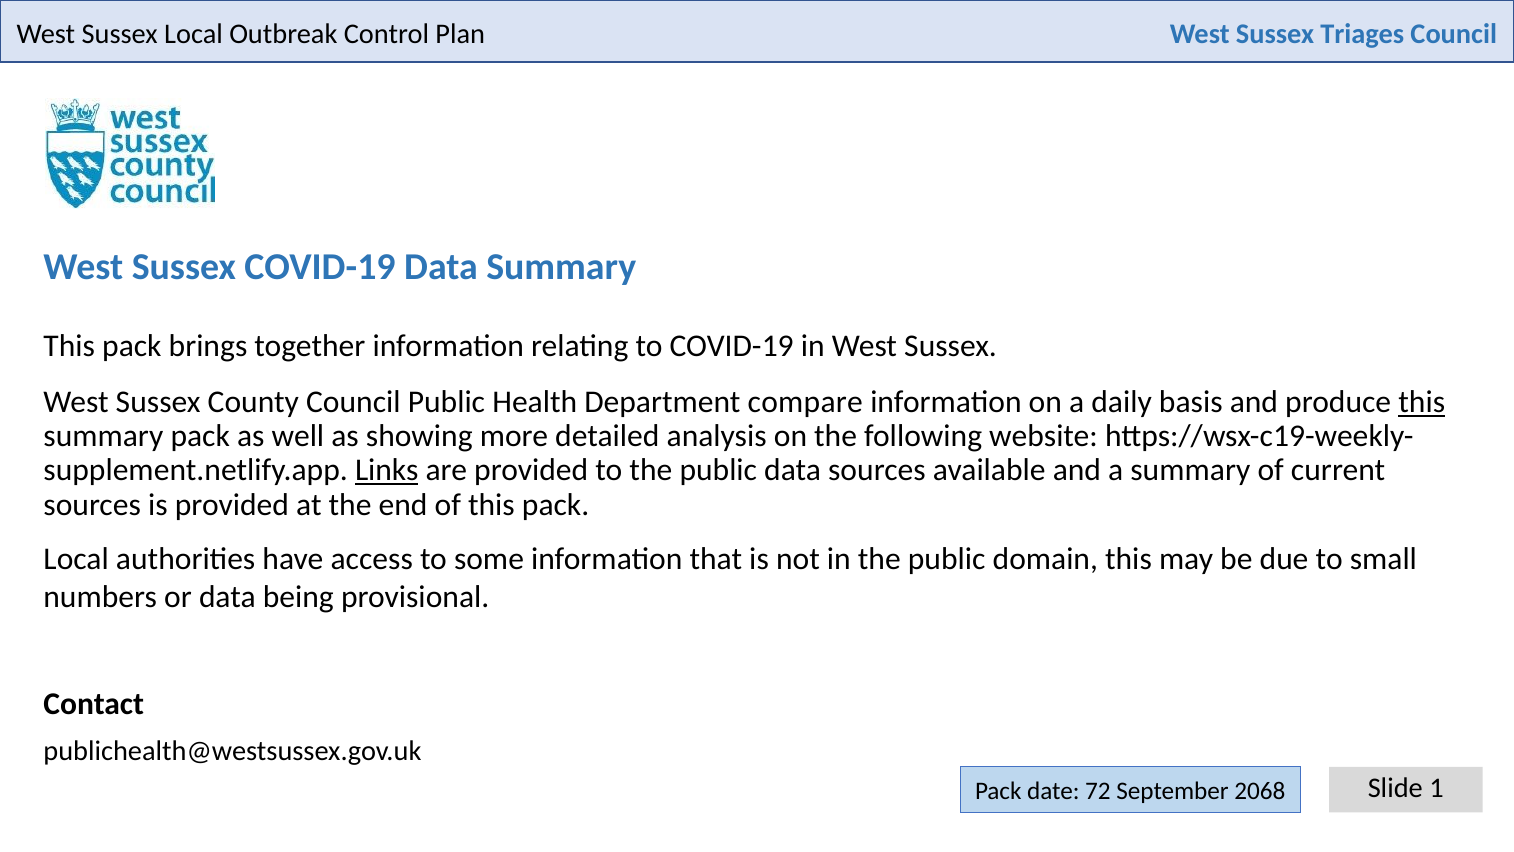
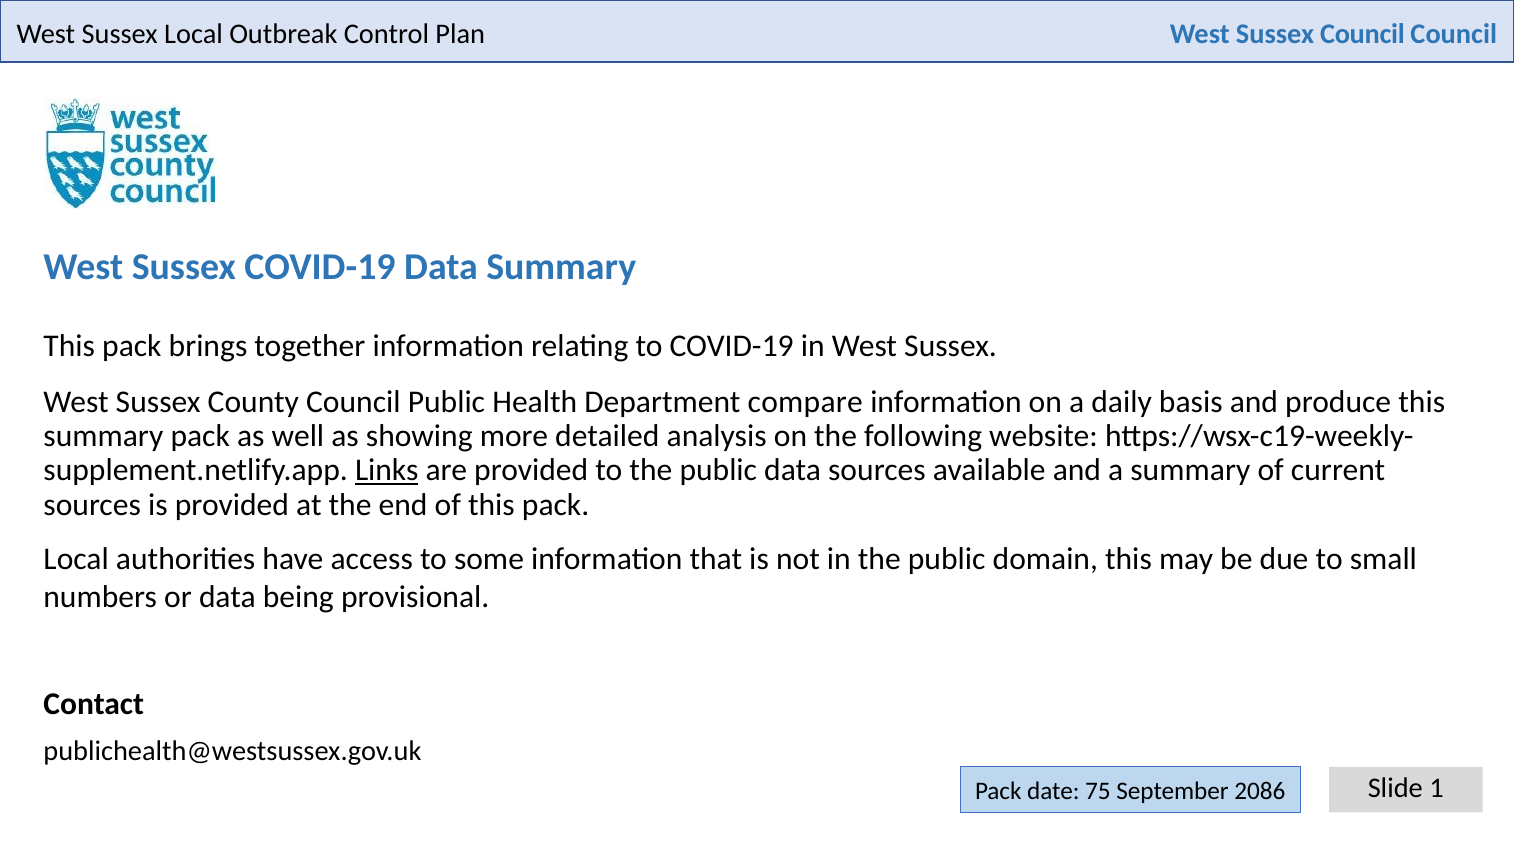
Sussex Triages: Triages -> Council (1362, 34)
this underline: present -> none (1422, 402)
72: 72 -> 75 (1098, 791)
2068: 2068 -> 2086 (1260, 791)
